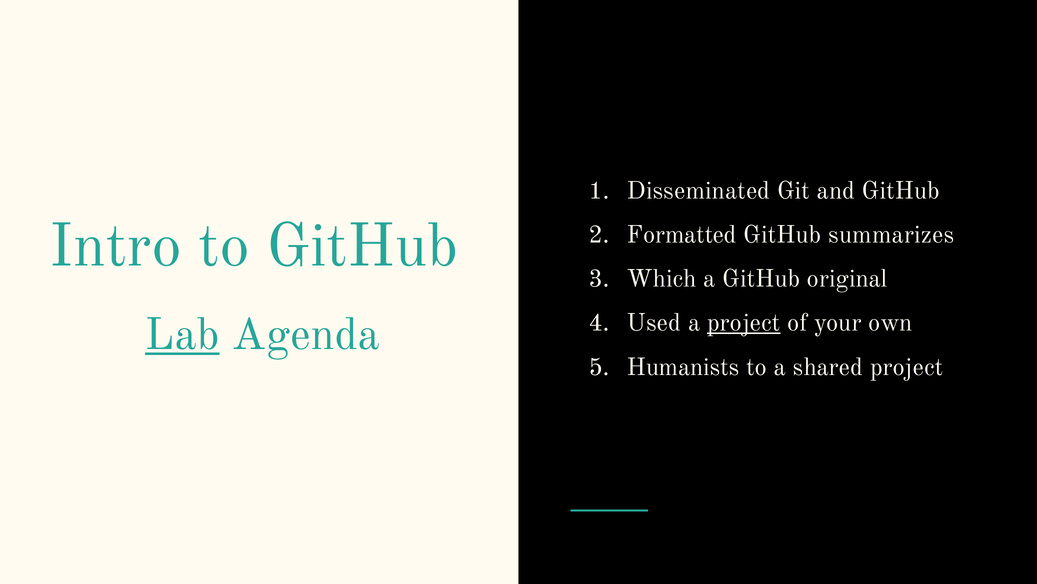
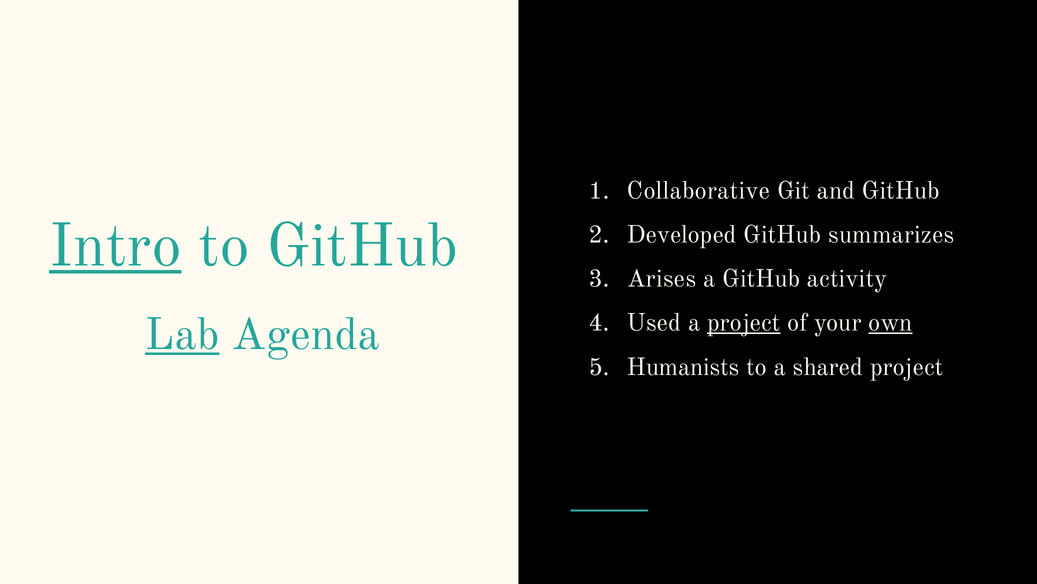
Disseminated: Disseminated -> Collaborative (698, 190)
Intro underline: none -> present (115, 245)
Formatted: Formatted -> Developed (682, 234)
Which: Which -> Arises (662, 278)
original: original -> activity (847, 278)
own underline: none -> present (891, 322)
